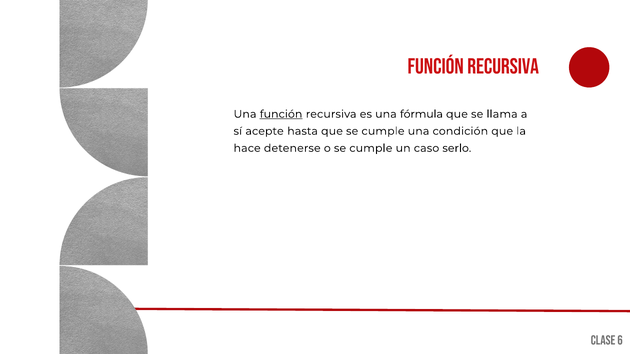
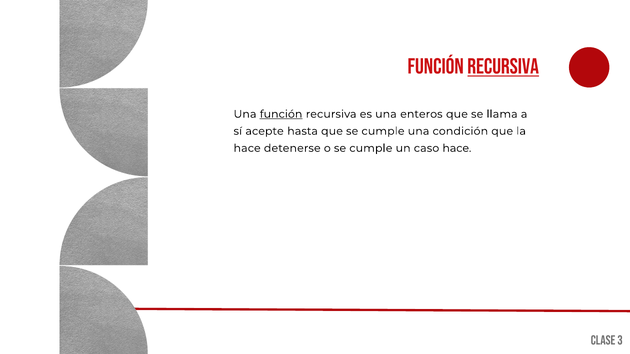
recursiva underline: none -> present (503, 67)
fórmula: fórmula -> enteros (421, 114)
caso serlo: serlo -> hace (457, 148)
6: 6 -> 3 (620, 341)
